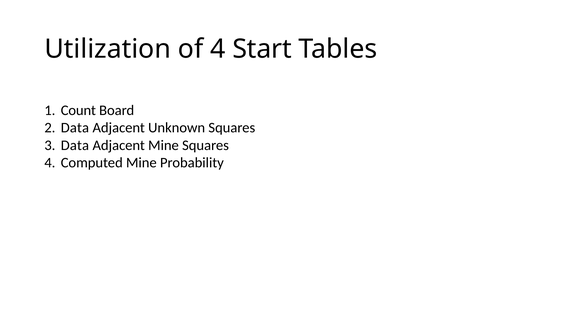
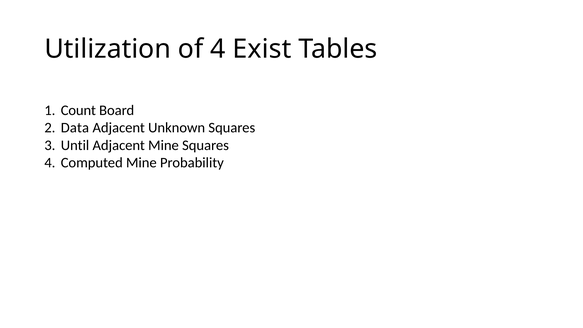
Start: Start -> Exist (262, 49)
Data: Data -> Until (75, 145)
